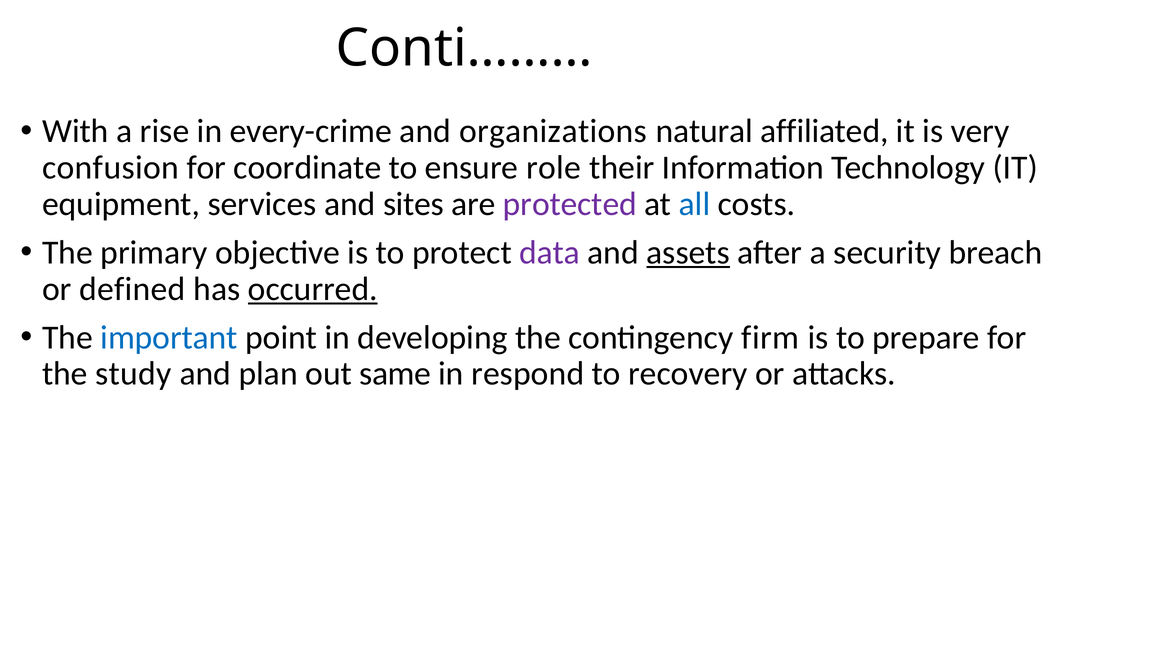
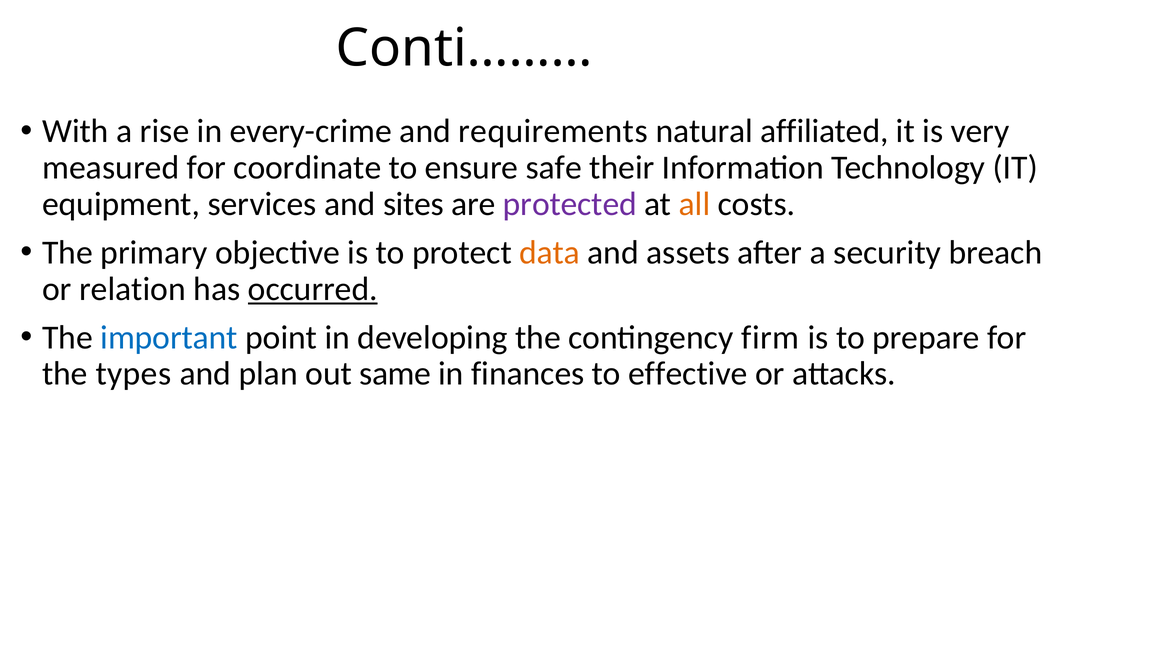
organizations: organizations -> requirements (553, 131)
confusion: confusion -> measured (111, 168)
role: role -> safe (554, 168)
all colour: blue -> orange (695, 204)
data colour: purple -> orange (550, 252)
assets underline: present -> none (688, 252)
defined: defined -> relation (132, 289)
study: study -> types (134, 374)
respond: respond -> finances (528, 374)
recovery: recovery -> effective (688, 374)
